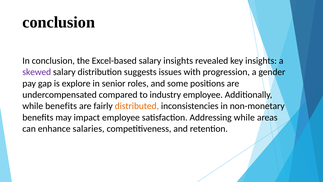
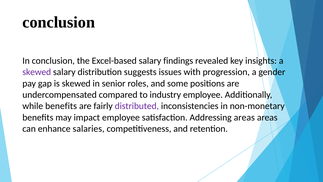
salary insights: insights -> findings (178, 61)
is explore: explore -> skewed (76, 83)
distributed colour: orange -> purple (137, 106)
Addressing while: while -> areas (244, 117)
